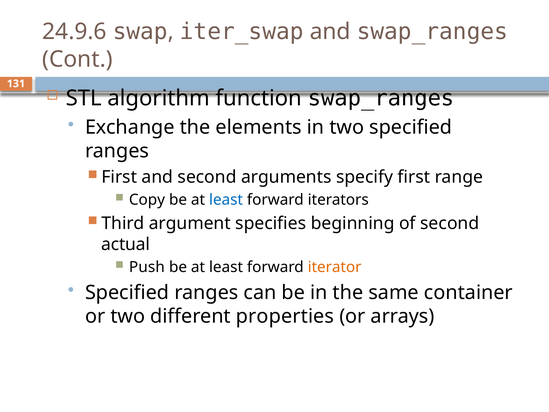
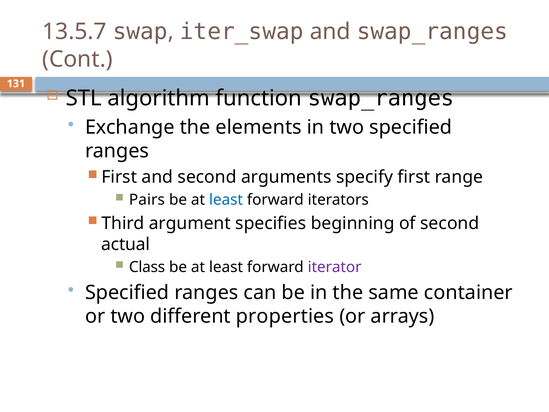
24.9.6: 24.9.6 -> 13.5.7 (74, 32)
Copy: Copy -> Pairs (147, 200)
Push: Push -> Class (147, 267)
iterator colour: orange -> purple (335, 267)
